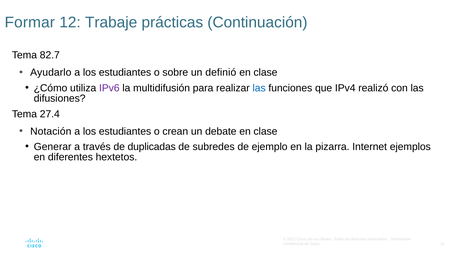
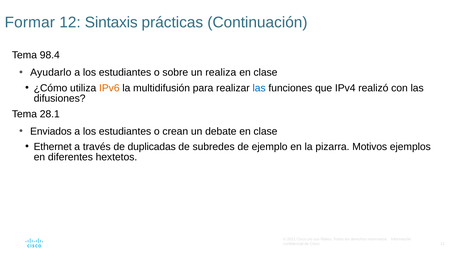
Trabaje: Trabaje -> Sintaxis (111, 22)
82.7: 82.7 -> 98.4 (50, 55)
definió: definió -> realiza (221, 73)
IPv6 colour: purple -> orange (109, 88)
27.4: 27.4 -> 28.1 (50, 114)
Notación: Notación -> Enviados (51, 131)
Generar: Generar -> Ethernet (53, 147)
Internet: Internet -> Motivos (370, 147)
